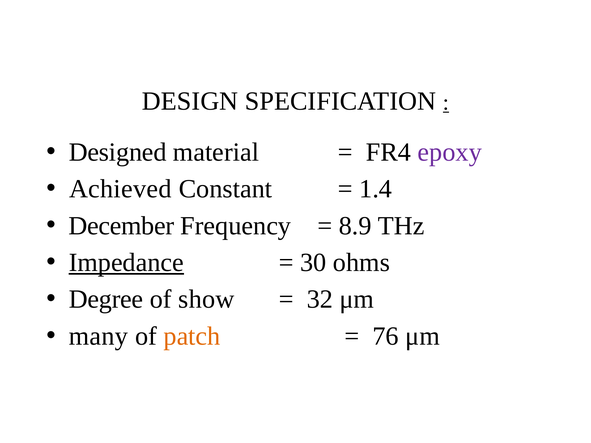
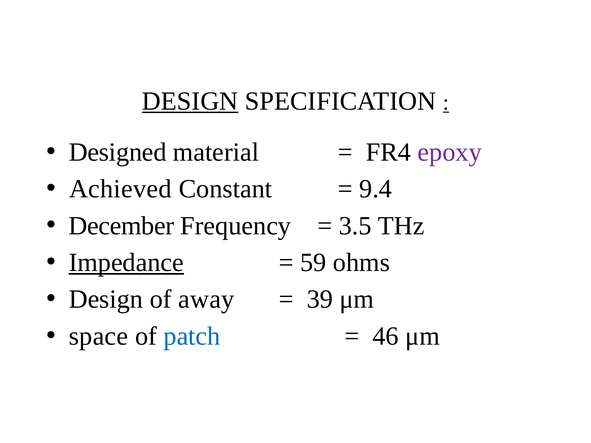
DESIGN underline: none -> present (190, 101)
1.4: 1.4 -> 9.4 (376, 189)
8.9: 8.9 -> 3.5 (355, 226)
30: 30 -> 59 (313, 263)
Degree: Degree -> Design (106, 299)
show: show -> away (206, 299)
32: 32 -> 39 (320, 299)
many: many -> space (98, 336)
patch colour: orange -> blue (192, 336)
76: 76 -> 46 (386, 336)
